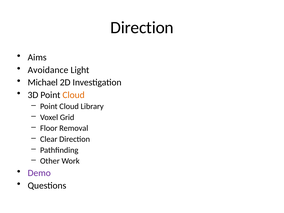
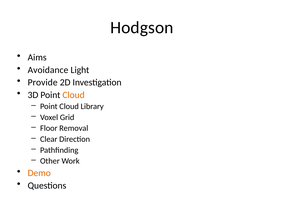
Direction: Direction -> Hodgson (142, 27)
Michael: Michael -> Provide (43, 82)
Demo colour: purple -> orange (39, 173)
